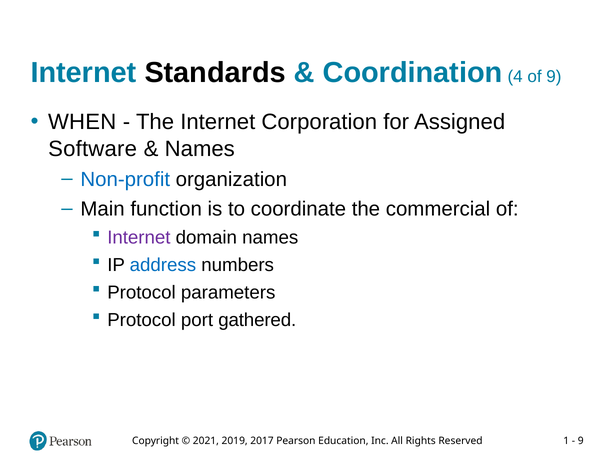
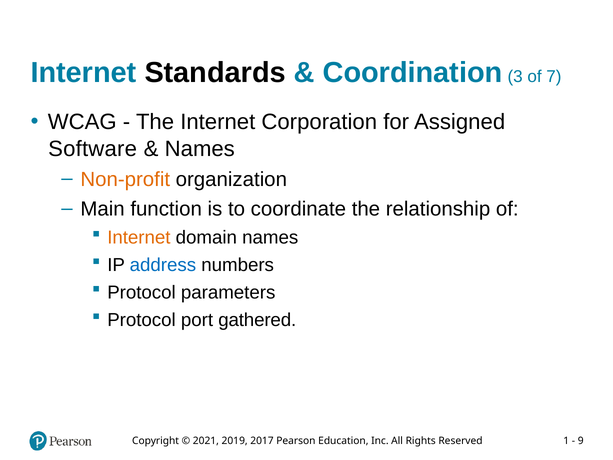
4: 4 -> 3 (515, 77)
of 9: 9 -> 7 (554, 77)
WHEN: WHEN -> WCAG (82, 122)
Non-profit colour: blue -> orange (125, 179)
commercial: commercial -> relationship (438, 209)
Internet colour: purple -> orange (139, 237)
